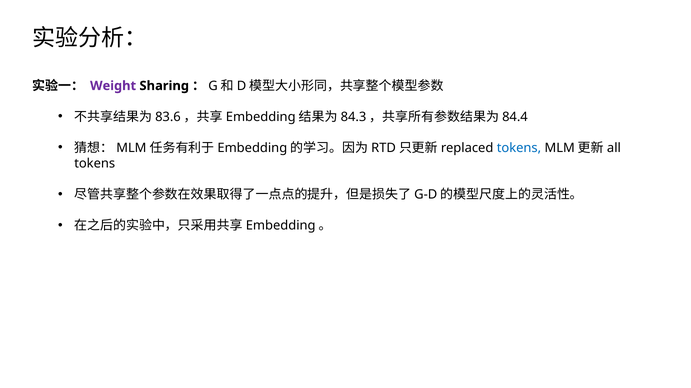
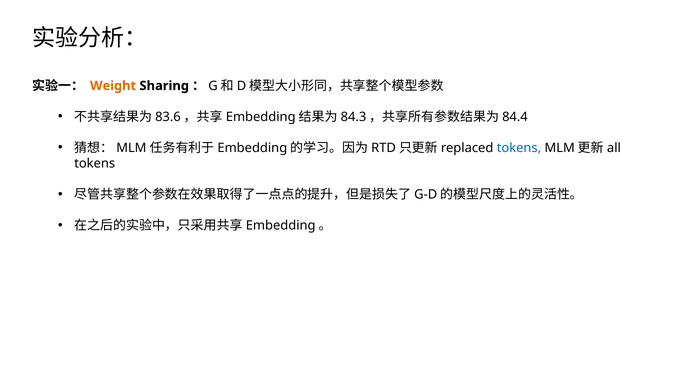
Weight colour: purple -> orange (113, 86)
